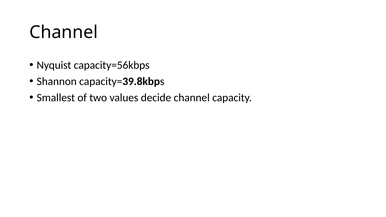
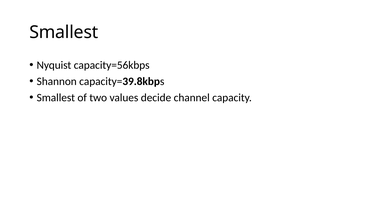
Channel: Channel -> Smallest (64, 32)
